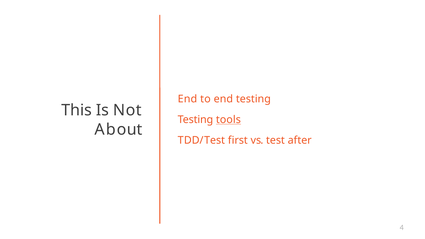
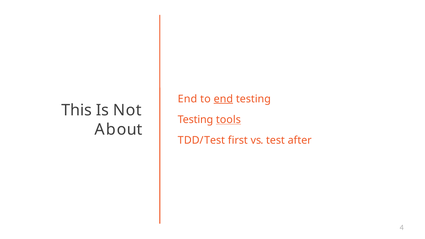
end underline: none -> present (223, 99)
